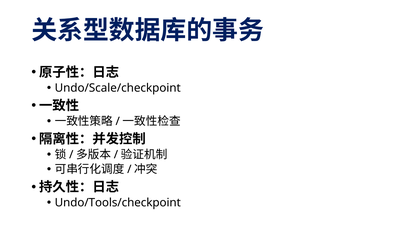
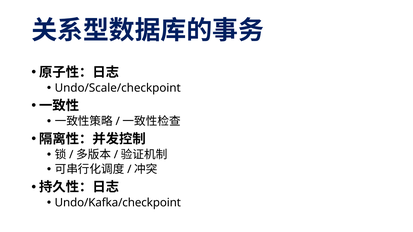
Undo/Tools/checkpoint: Undo/Tools/checkpoint -> Undo/Kafka/checkpoint (118, 203)
